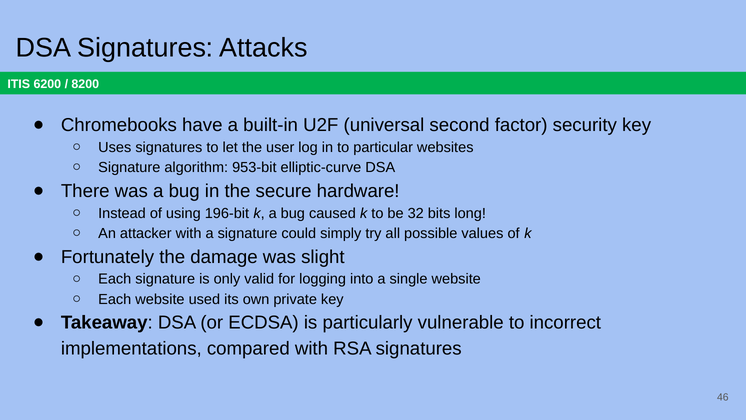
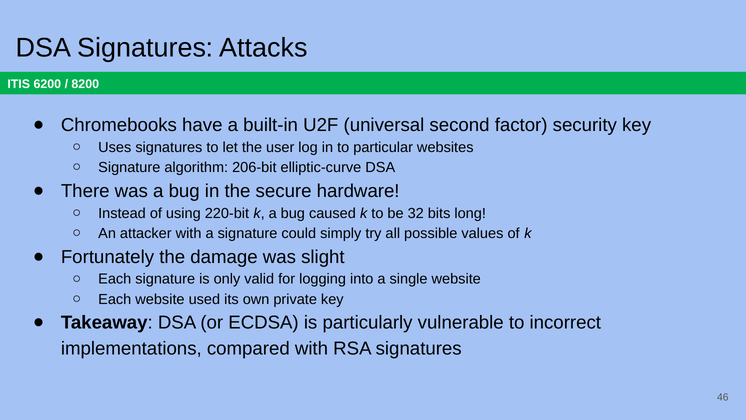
953-bit: 953-bit -> 206-bit (254, 167)
196-bit: 196-bit -> 220-bit (227, 213)
